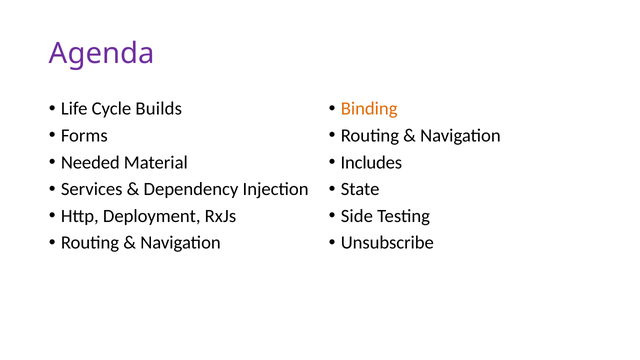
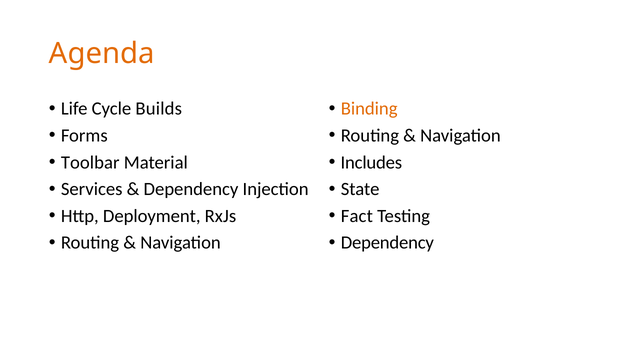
Agenda colour: purple -> orange (102, 54)
Needed: Needed -> Toolbar (90, 162)
Side: Side -> Fact (357, 216)
Unsubscribe: Unsubscribe -> Dependency (387, 243)
